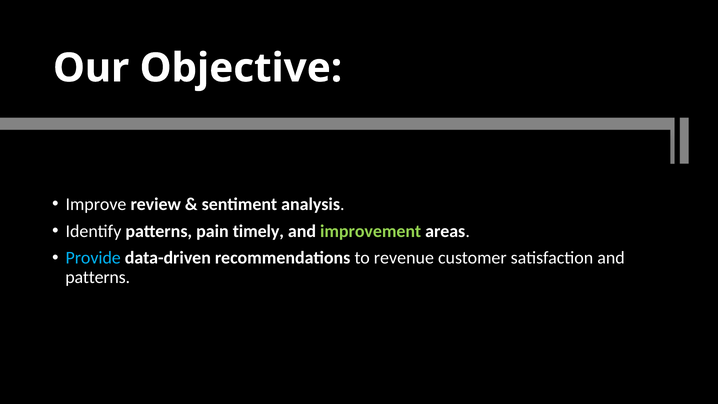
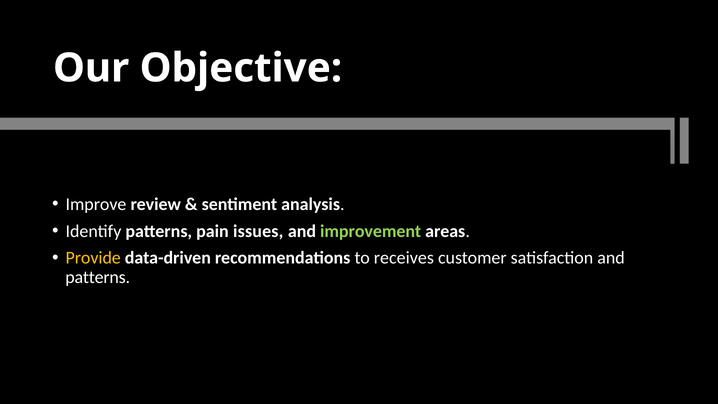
timely: timely -> issues (258, 231)
Provide colour: light blue -> yellow (93, 258)
revenue: revenue -> receives (404, 258)
